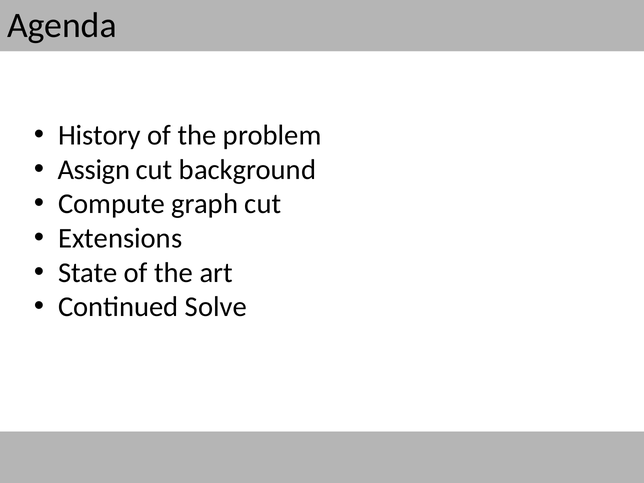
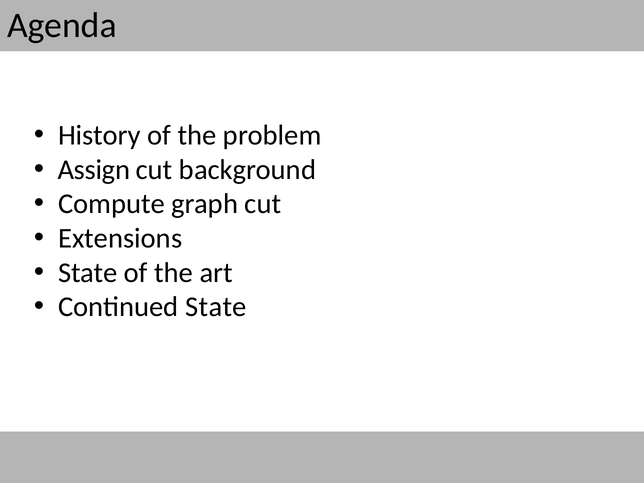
Continued Solve: Solve -> State (216, 307)
